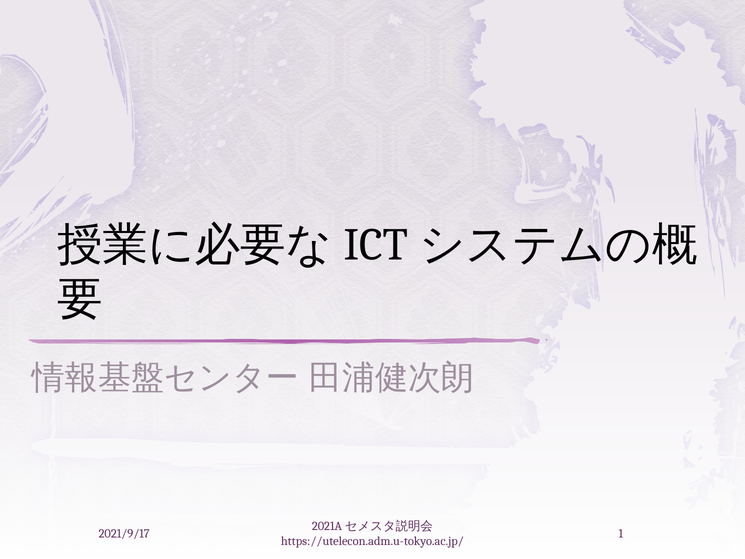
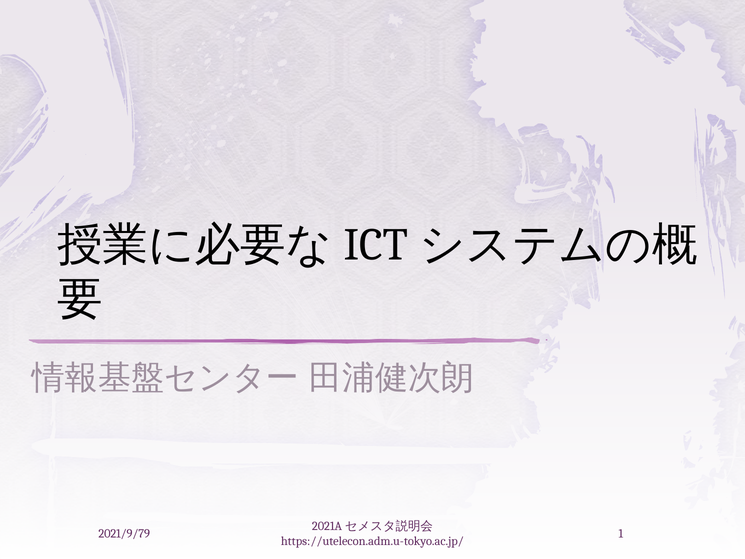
2021/9/17: 2021/9/17 -> 2021/9/79 (124, 534)
